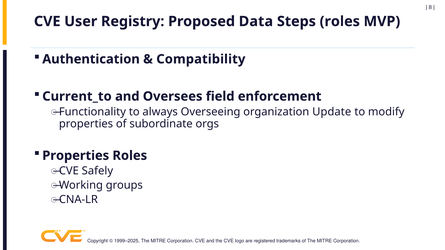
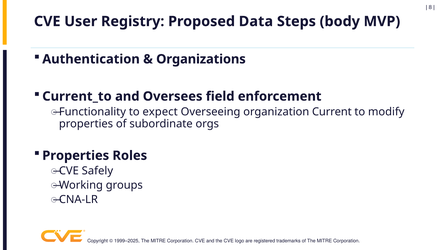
Steps roles: roles -> body (340, 21)
Compatibility: Compatibility -> Organizations (201, 59)
always: always -> expect (160, 112)
Update: Update -> Current (332, 112)
